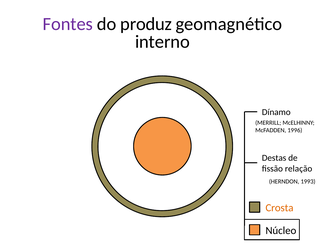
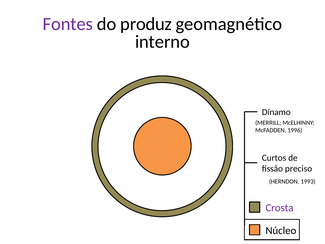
Destas: Destas -> Curtos (274, 158)
relação: relação -> preciso (299, 169)
Crosta colour: orange -> purple (279, 208)
